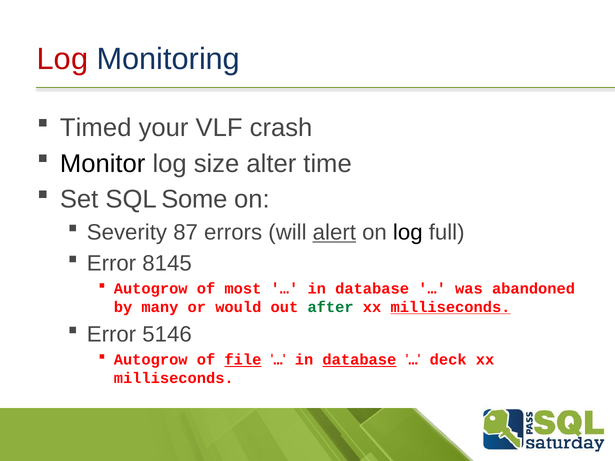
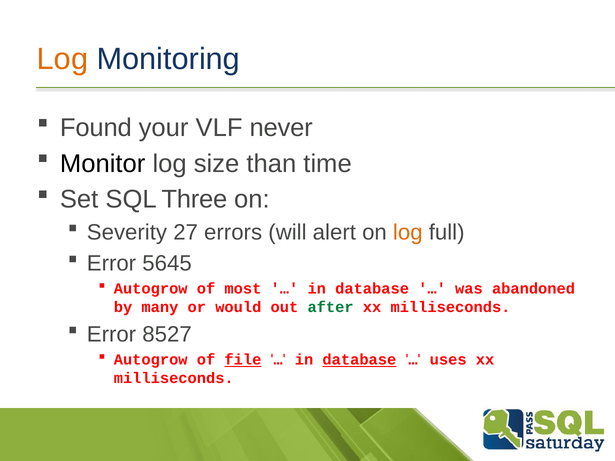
Log colour: red -> orange (63, 59)
Timed: Timed -> Found (96, 128)
crash: crash -> never (281, 128)
alter: alter -> than (271, 164)
Some: Some -> Three (194, 200)
87: 87 -> 27 (186, 233)
alert underline: present -> none (334, 233)
log colour: black -> orange (408, 233)
8145: 8145 -> 5645 (167, 264)
milliseconds underline: present -> none (450, 307)
5146: 5146 -> 8527 (167, 335)
deck: deck -> uses (448, 360)
